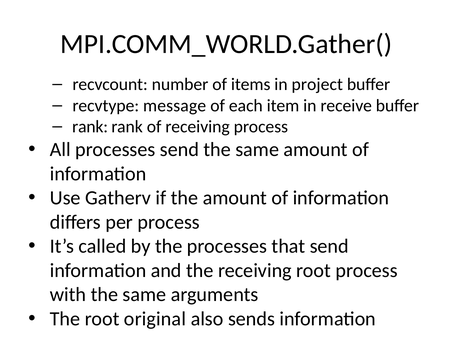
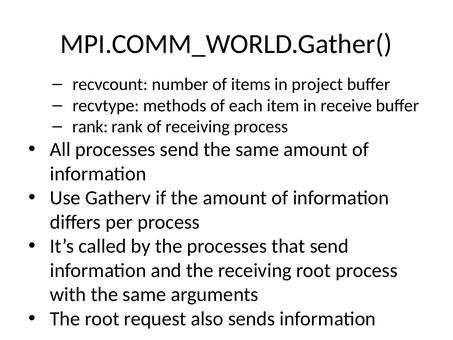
message: message -> methods (175, 105)
original: original -> request (155, 319)
